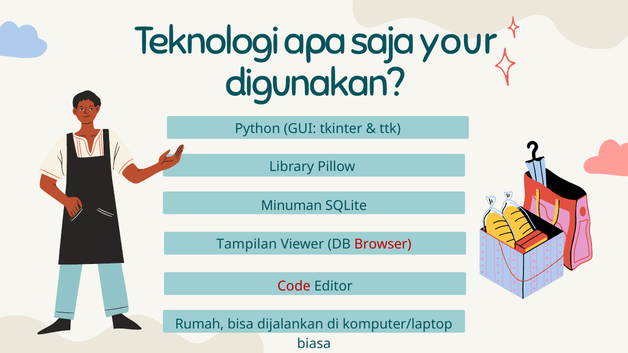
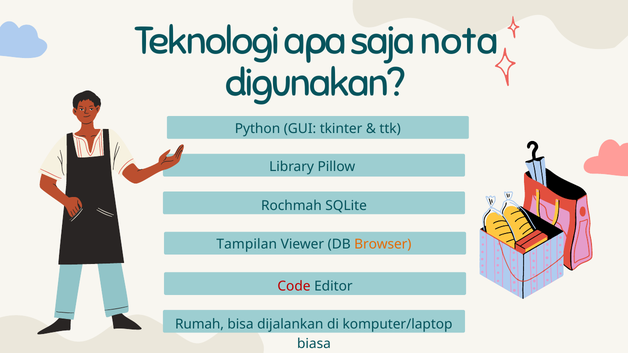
your: your -> nota (459, 41)
Minuman: Minuman -> Rochmah (291, 206)
Browser colour: red -> orange (383, 245)
